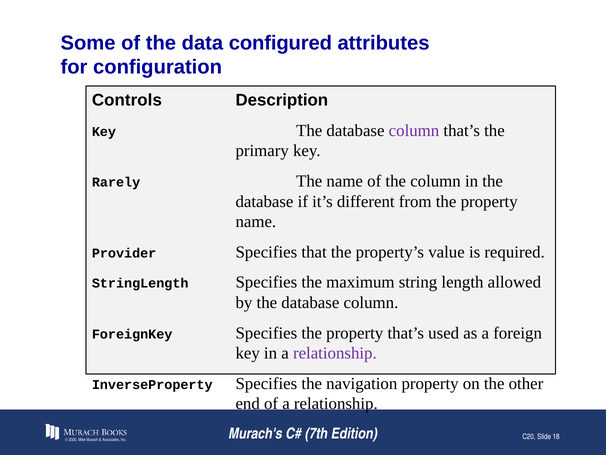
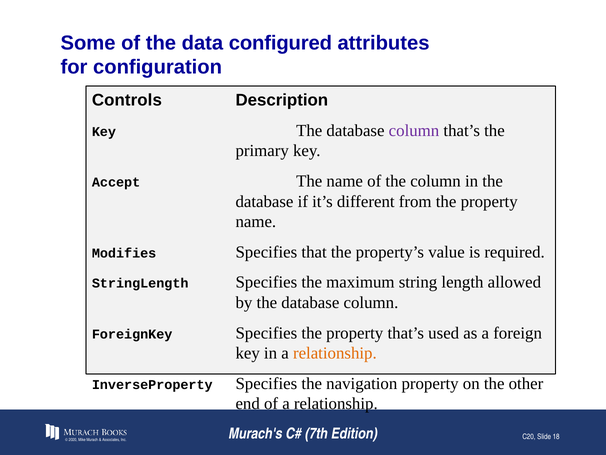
Rarely: Rarely -> Accept (116, 182)
Provider: Provider -> Modifies (124, 253)
relationship colour: purple -> orange (335, 353)
